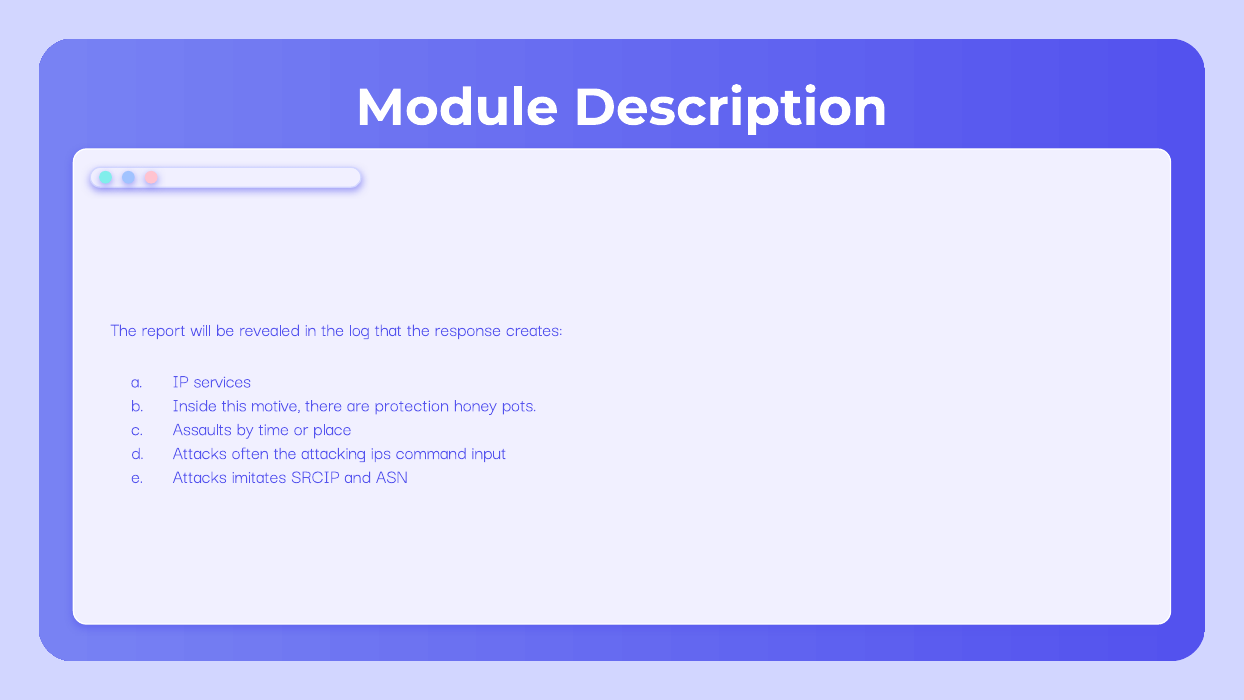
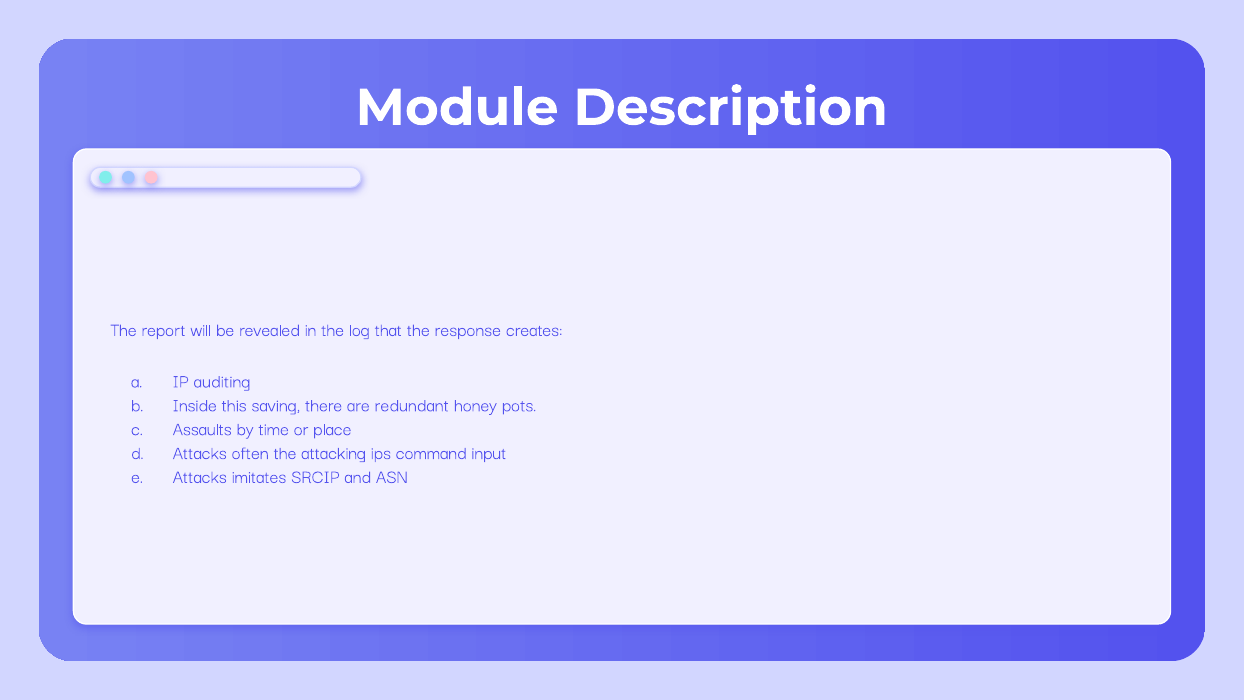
services: services -> auditing (222, 381)
motive: motive -> saving (276, 405)
protection: protection -> redundant (412, 405)
